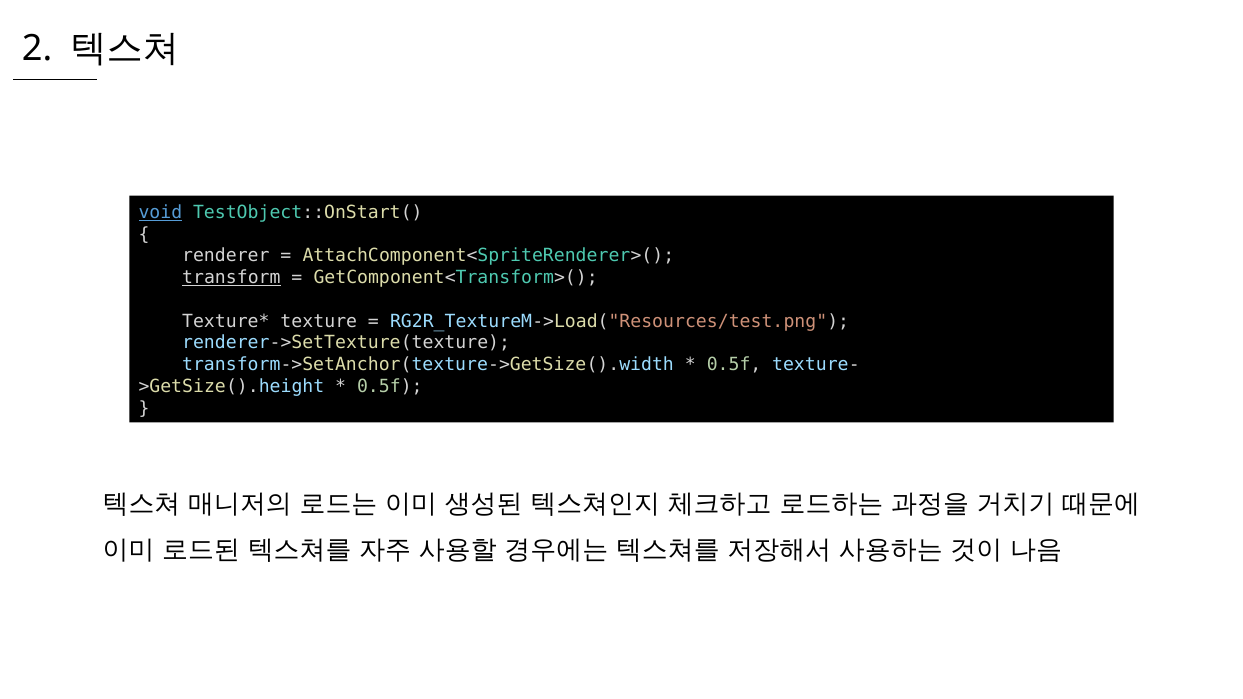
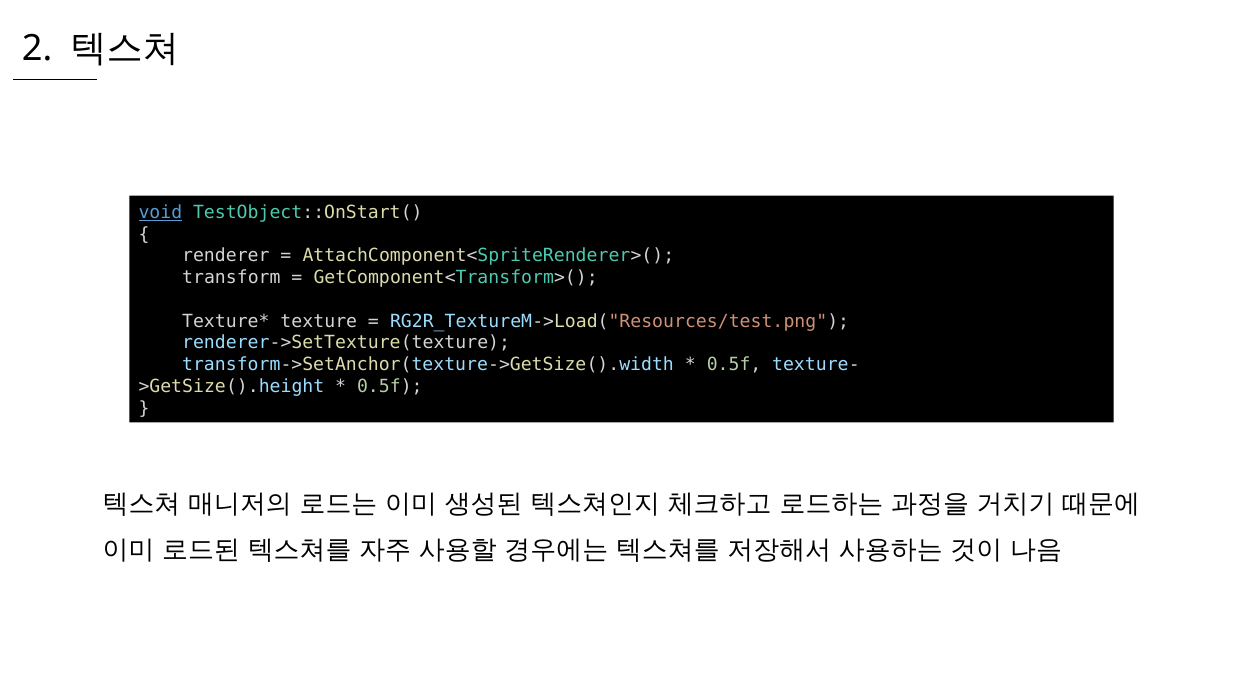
transform underline: present -> none (231, 278)
